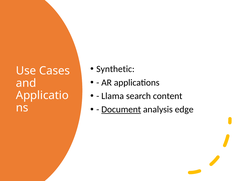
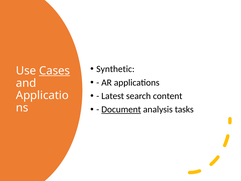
Cases underline: none -> present (54, 71)
Llama: Llama -> Latest (113, 96)
edge: edge -> tasks (184, 109)
